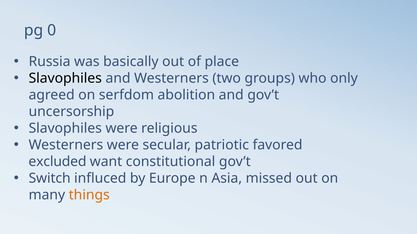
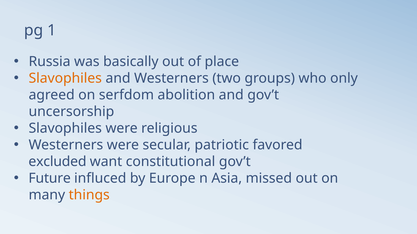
0: 0 -> 1 (52, 30)
Slavophiles colour: black -> orange (65, 79)
Switch: Switch -> Future (50, 179)
